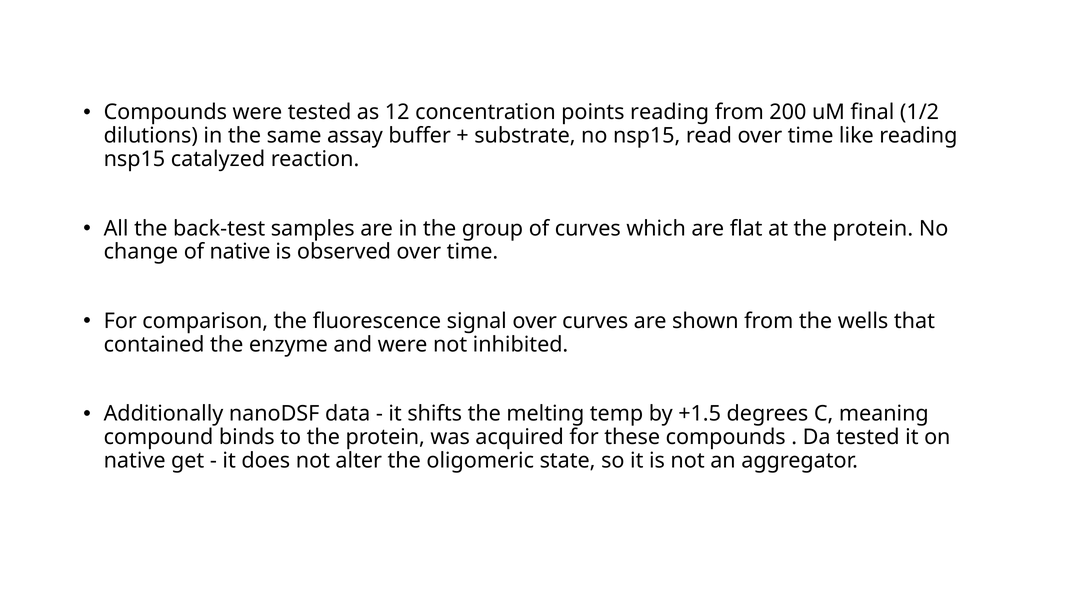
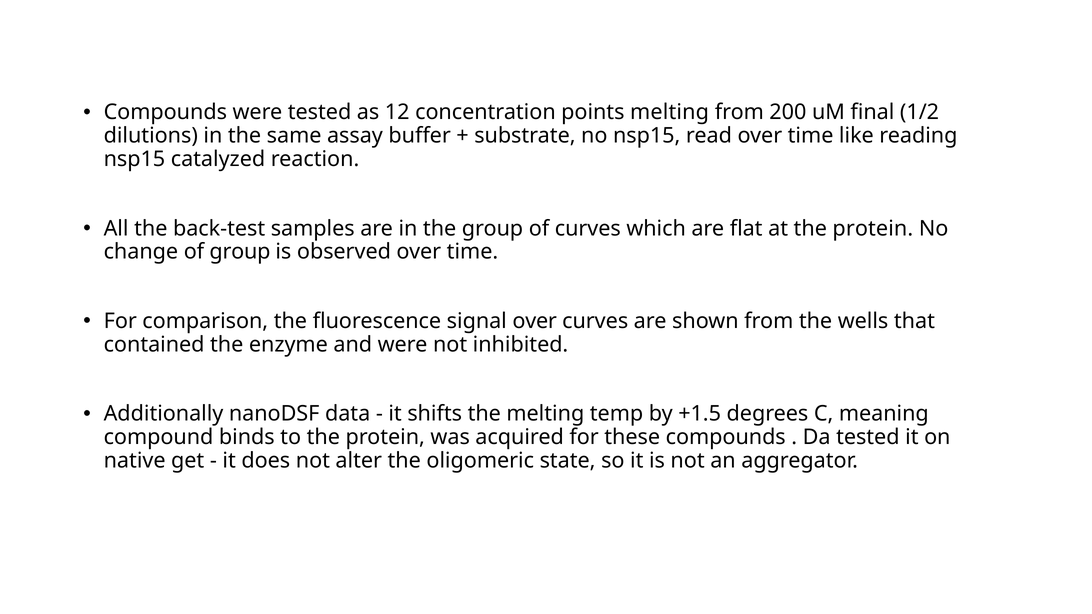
points reading: reading -> melting (670, 112)
of native: native -> group (240, 252)
